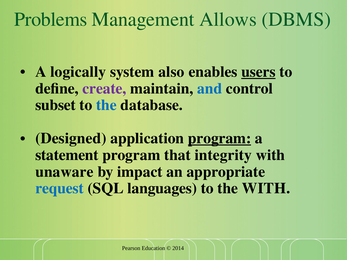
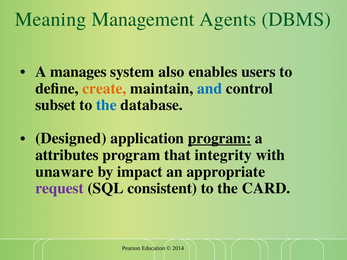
Problems: Problems -> Meaning (51, 19)
Allows: Allows -> Agents (228, 19)
logically: logically -> manages (78, 72)
users underline: present -> none (258, 72)
create colour: purple -> orange (104, 89)
statement: statement -> attributes (67, 155)
request colour: blue -> purple (60, 189)
languages: languages -> consistent (162, 189)
the WITH: WITH -> CARD (266, 189)
